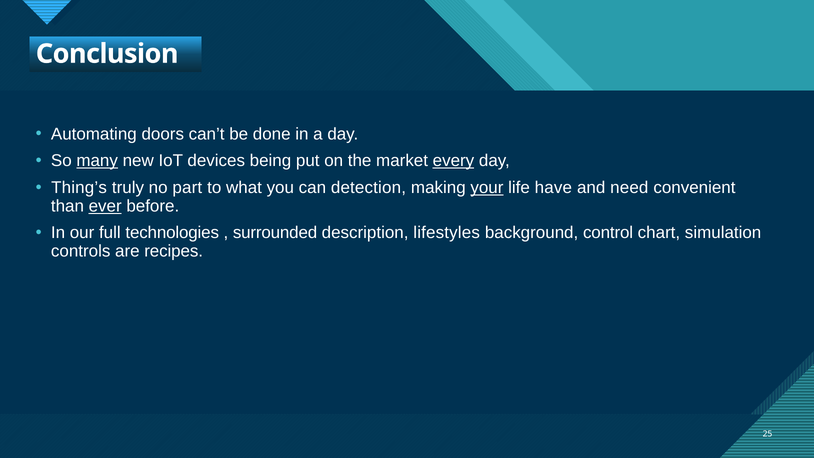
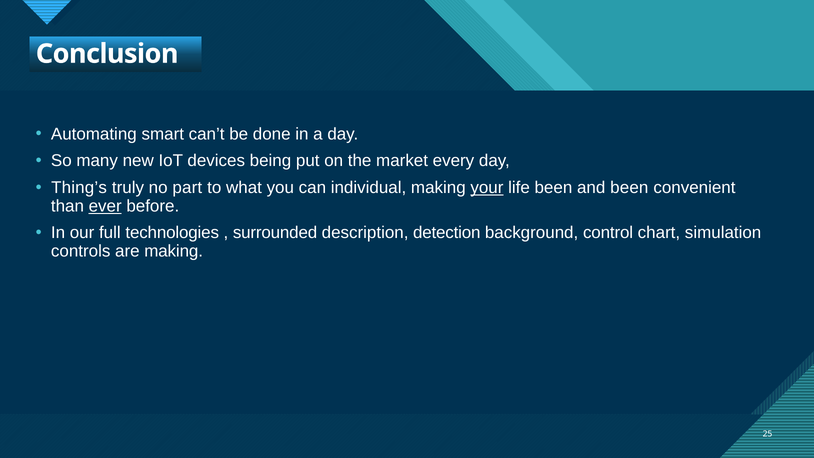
doors: doors -> smart (163, 134)
many underline: present -> none (97, 161)
every underline: present -> none (453, 161)
detection: detection -> individual (369, 188)
life have: have -> been (553, 188)
and need: need -> been (629, 188)
lifestyles: lifestyles -> detection (447, 233)
are recipes: recipes -> making (174, 251)
